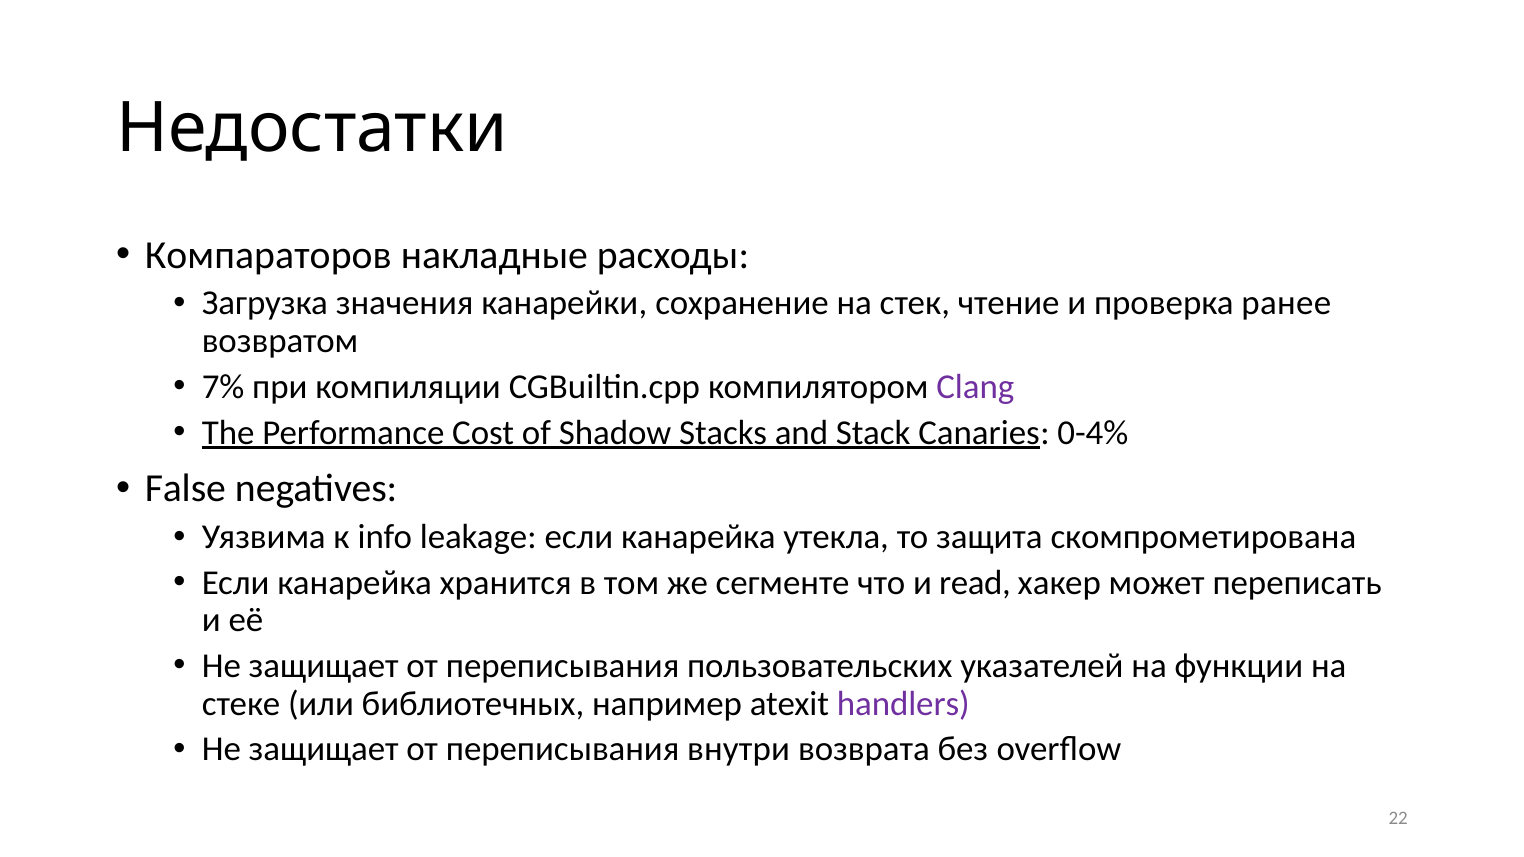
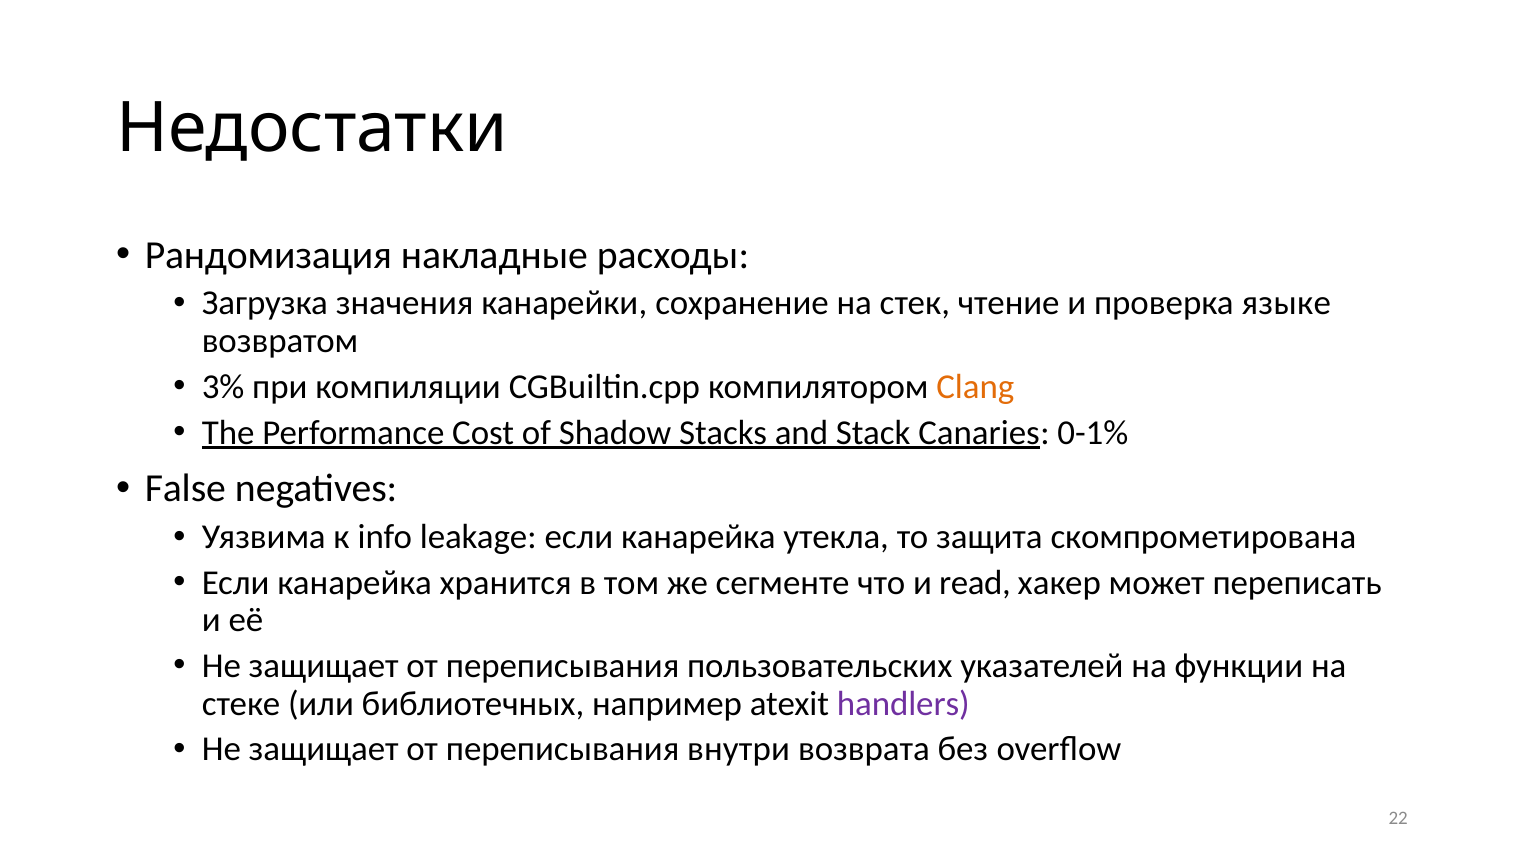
Компараторов: Компараторов -> Рандомизация (268, 255)
ранее: ранее -> языке (1286, 303)
7%: 7% -> 3% (223, 387)
Clang colour: purple -> orange (975, 387)
0-4%: 0-4% -> 0-1% (1093, 433)
